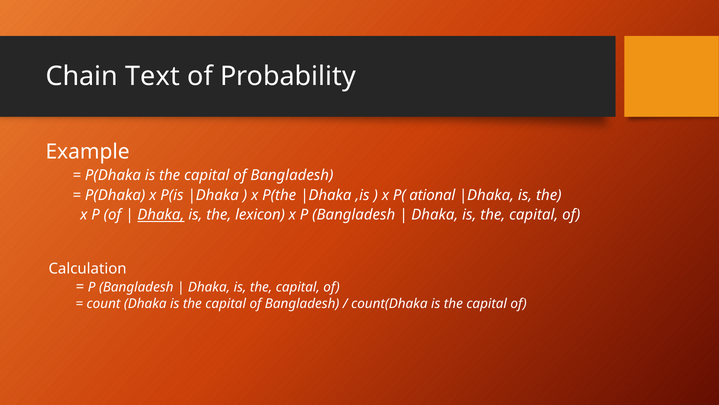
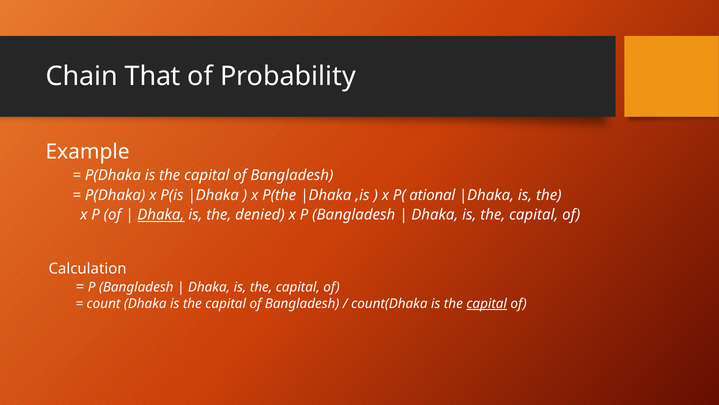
Text: Text -> That (153, 76)
lexicon: lexicon -> denied (260, 215)
capital underline: none -> present (487, 303)
